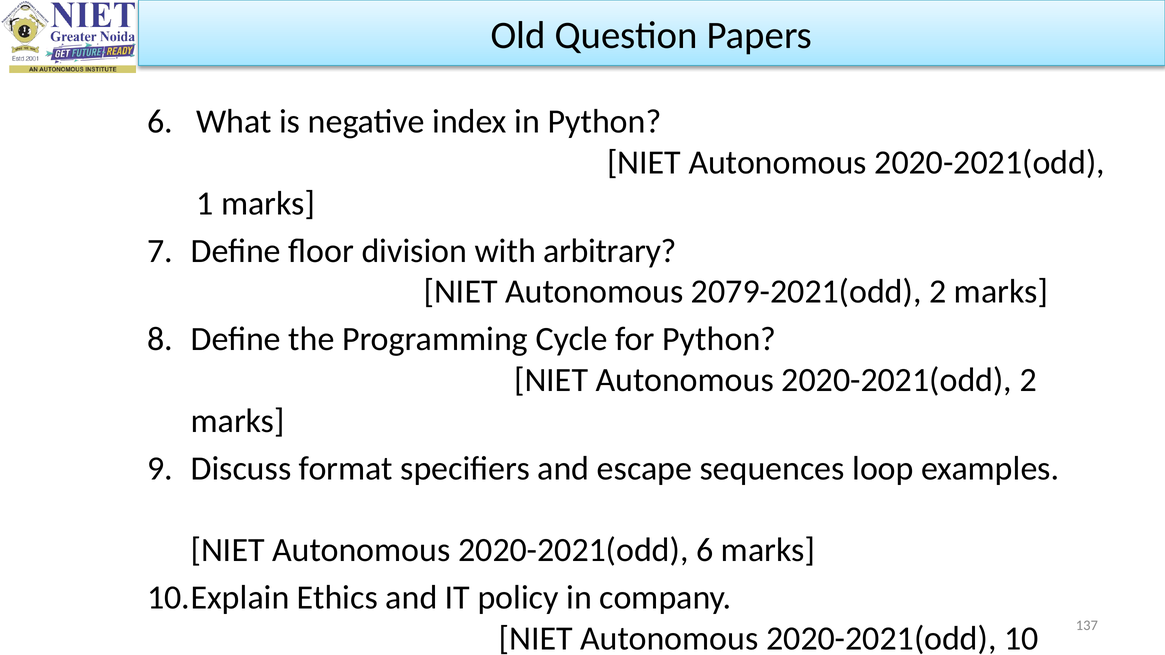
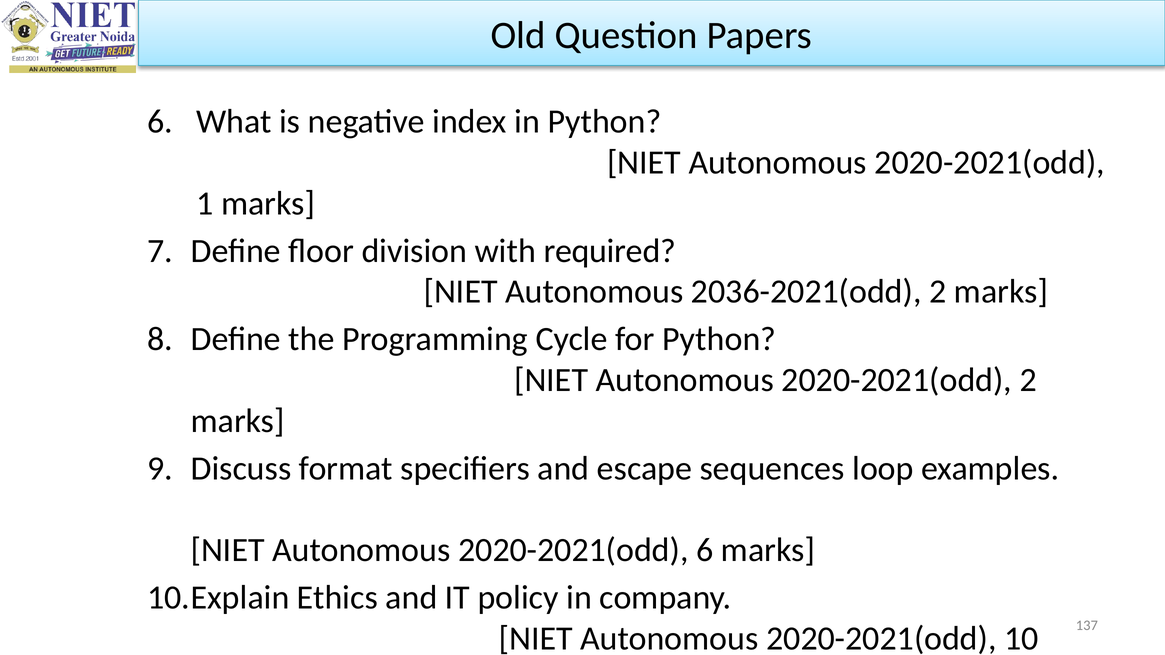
arbitrary: arbitrary -> required (610, 251)
2079-2021(odd: 2079-2021(odd -> 2036-2021(odd (806, 292)
